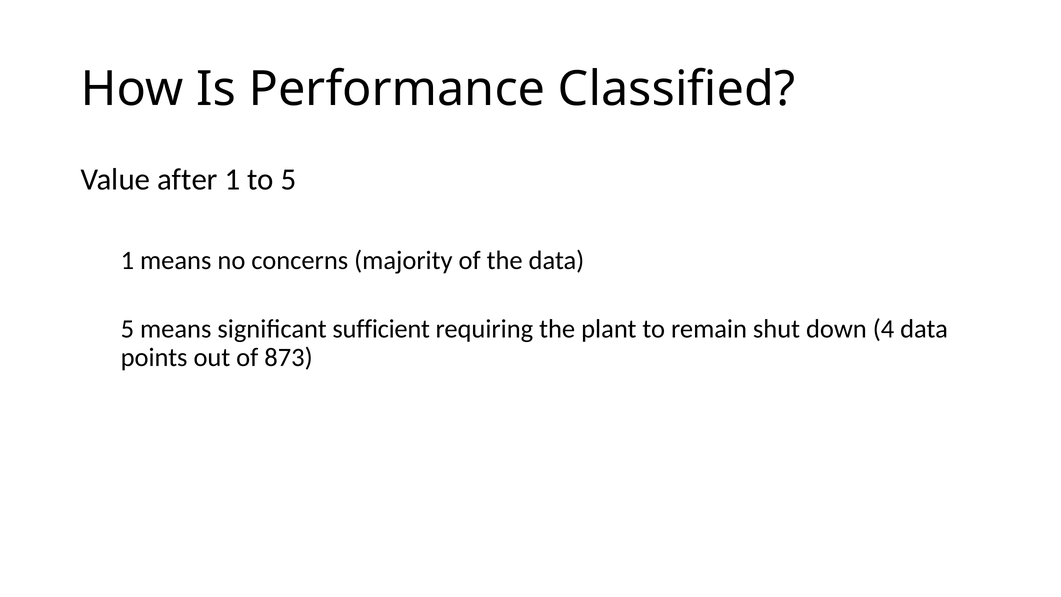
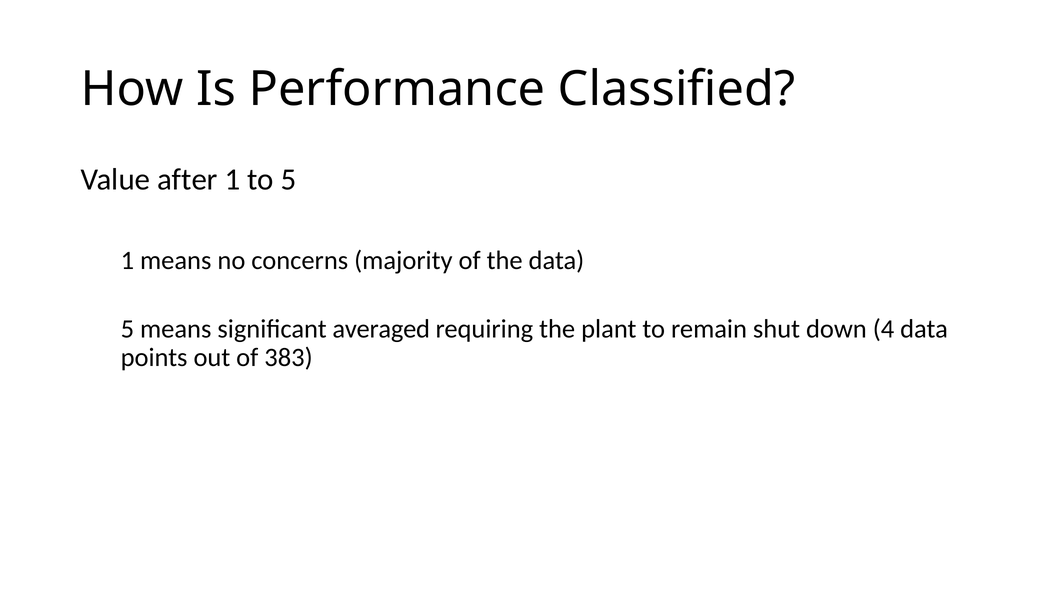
sufficient: sufficient -> averaged (381, 329)
873: 873 -> 383 (289, 357)
